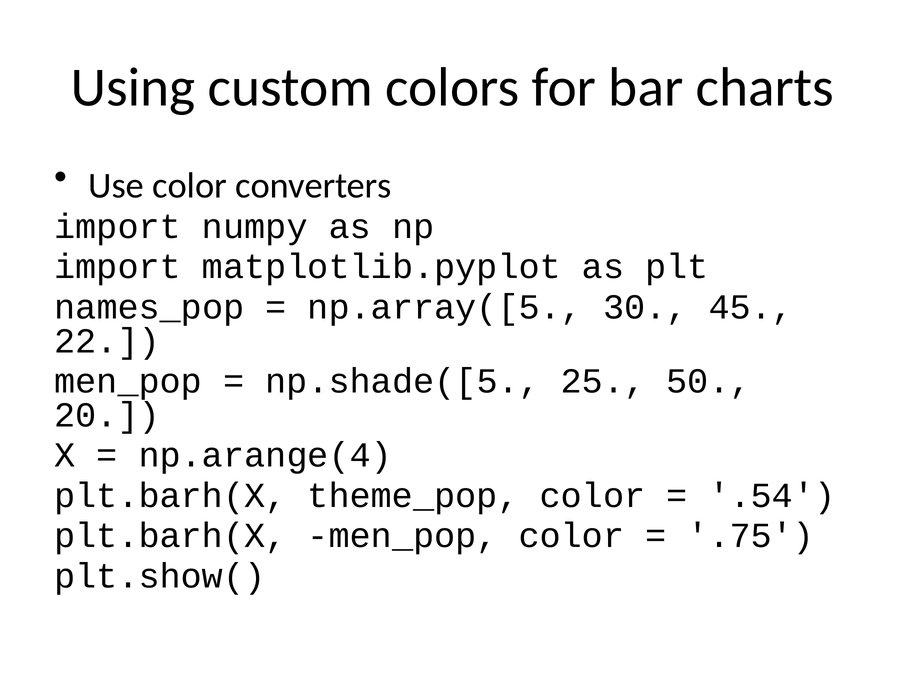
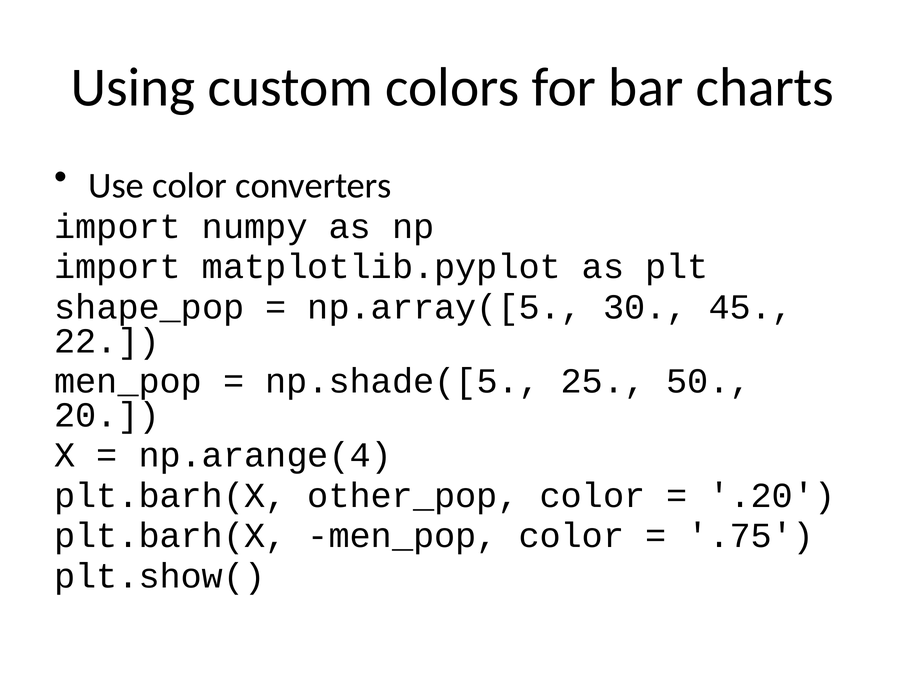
names_pop: names_pop -> shape_pop (149, 307)
theme_pop: theme_pop -> other_pop (413, 496)
.54: .54 -> .20 (772, 496)
